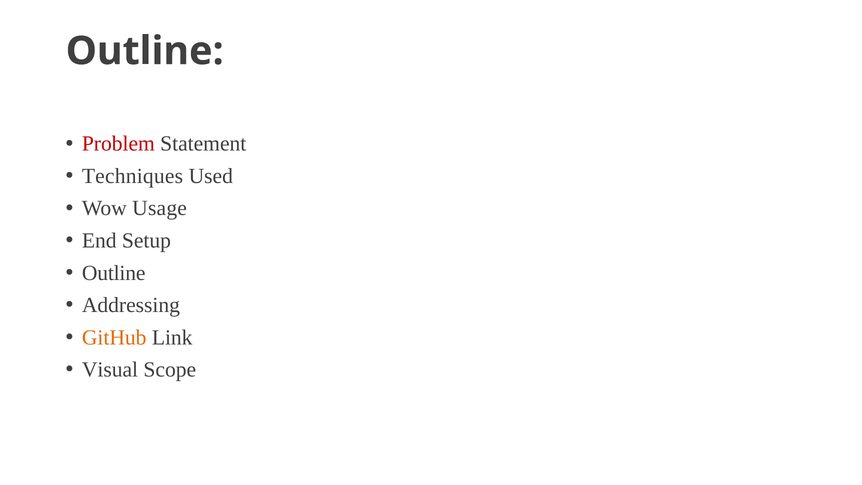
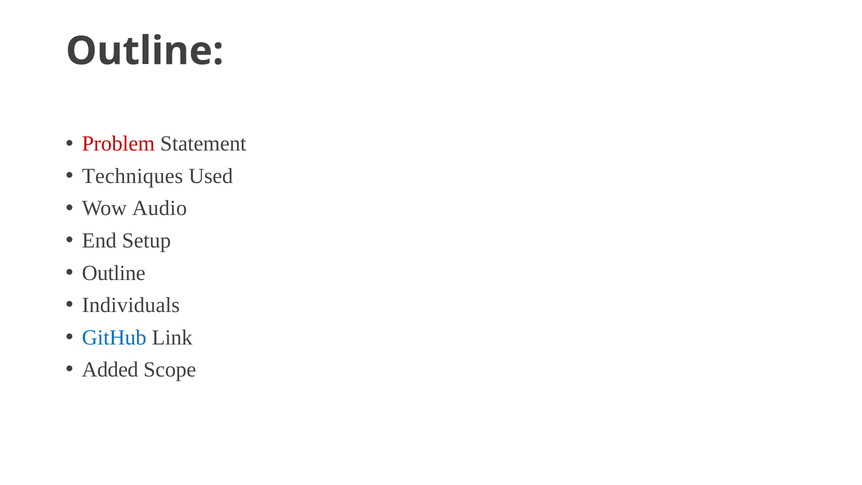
Usage: Usage -> Audio (160, 208)
Addressing: Addressing -> Individuals (131, 305)
GitHub colour: orange -> blue (114, 337)
Visual: Visual -> Added (110, 370)
